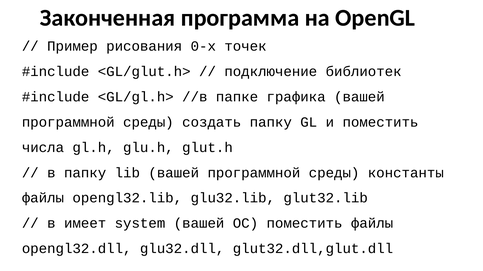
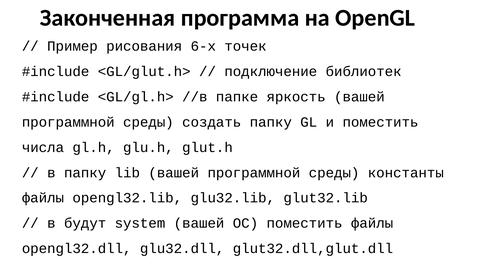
0-х: 0-х -> 6-х (203, 46)
графика: графика -> яркость (296, 97)
имеет: имеет -> будут (85, 224)
